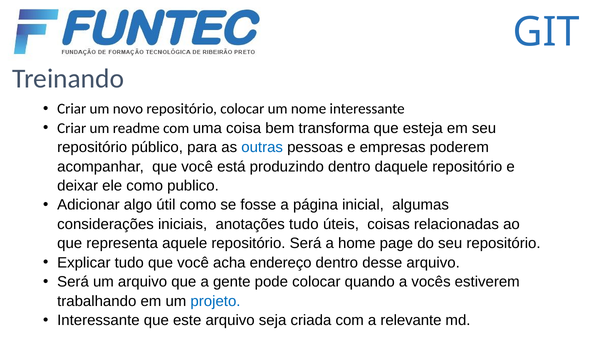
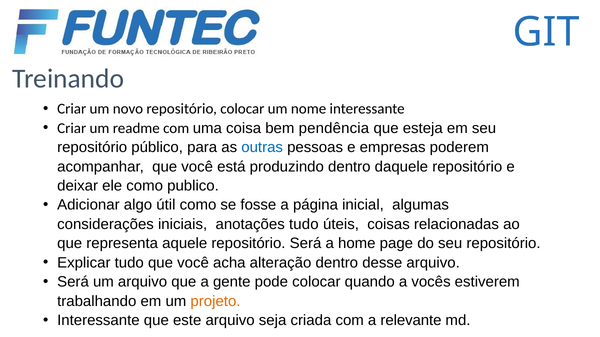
transforma: transforma -> pendência (334, 128)
endereço: endereço -> alteração (281, 263)
projeto colour: blue -> orange (216, 302)
